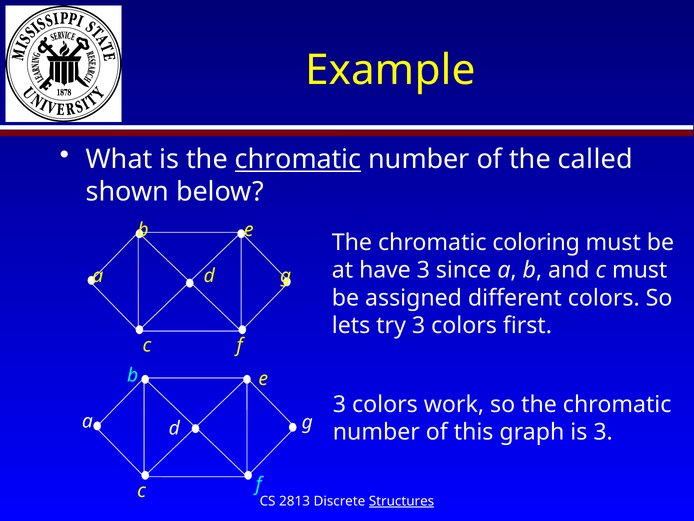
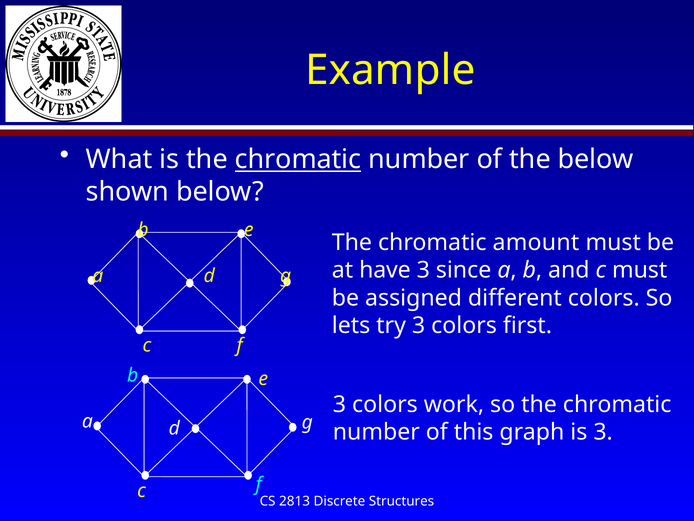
the called: called -> below (596, 159)
coloring: coloring -> amount (536, 242)
Structures underline: present -> none (402, 501)
